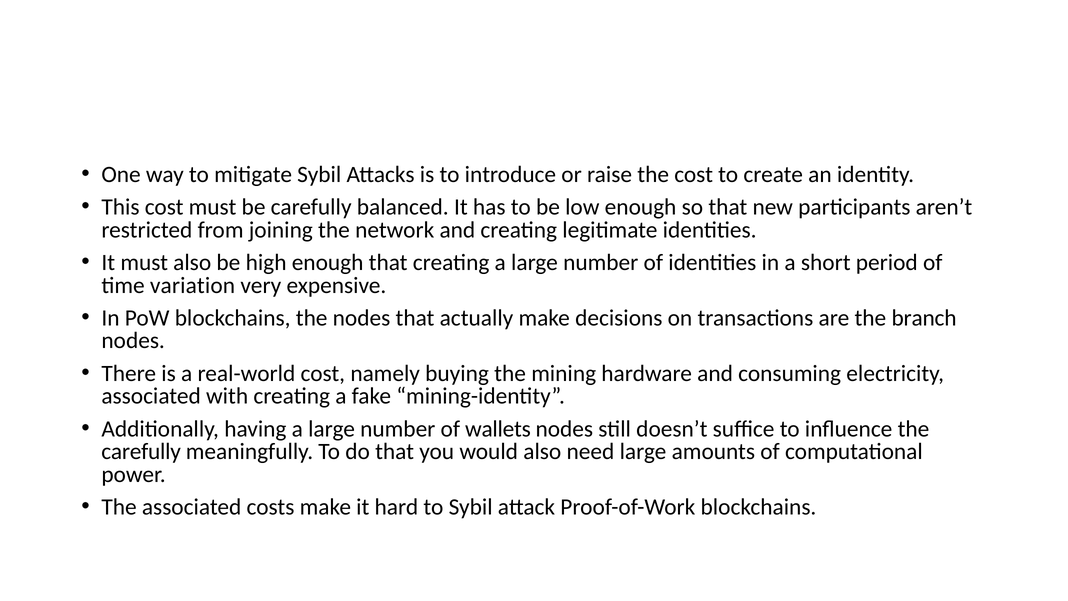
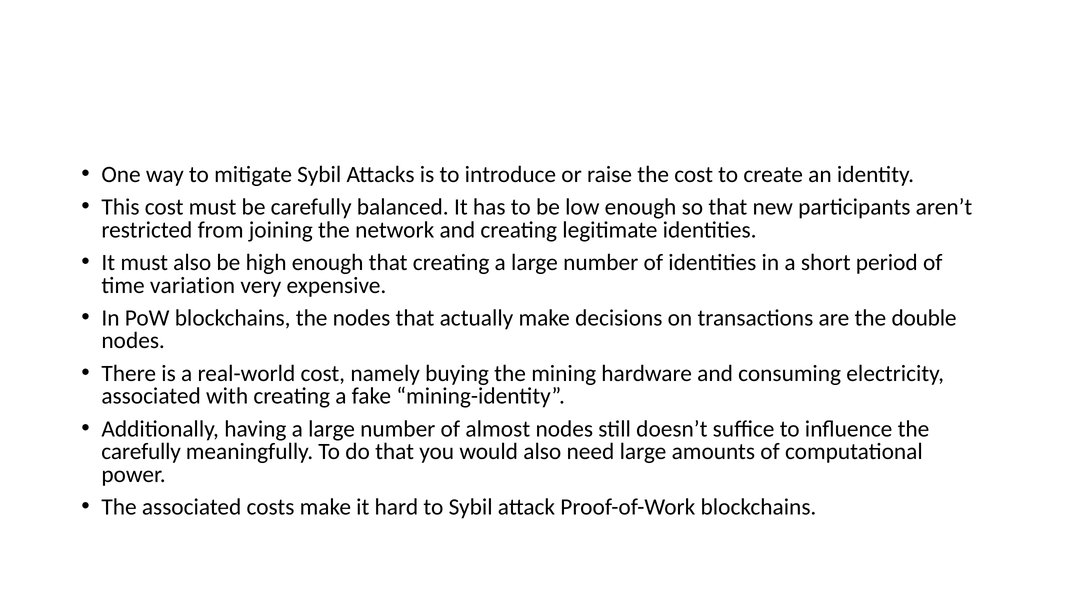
branch: branch -> double (924, 318)
wallets: wallets -> almost (498, 429)
